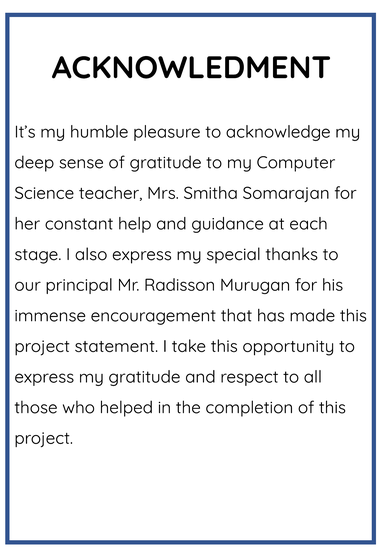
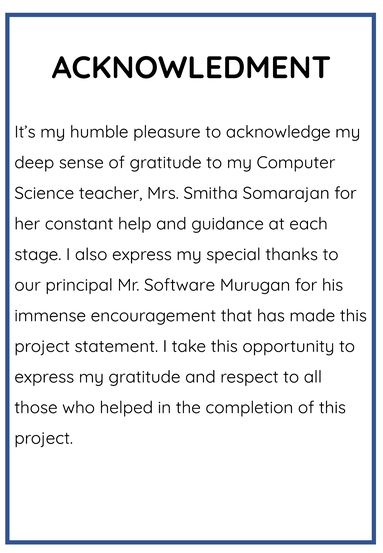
Radisson: Radisson -> Software (180, 285)
